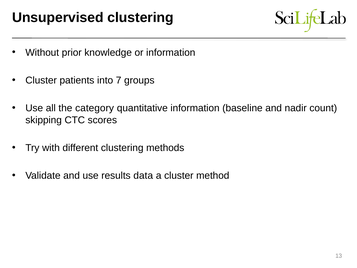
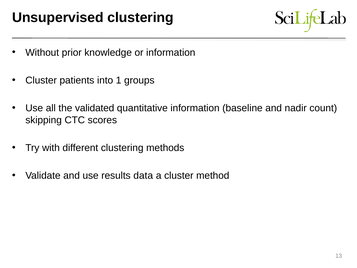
7: 7 -> 1 (119, 80)
category: category -> validated (95, 108)
